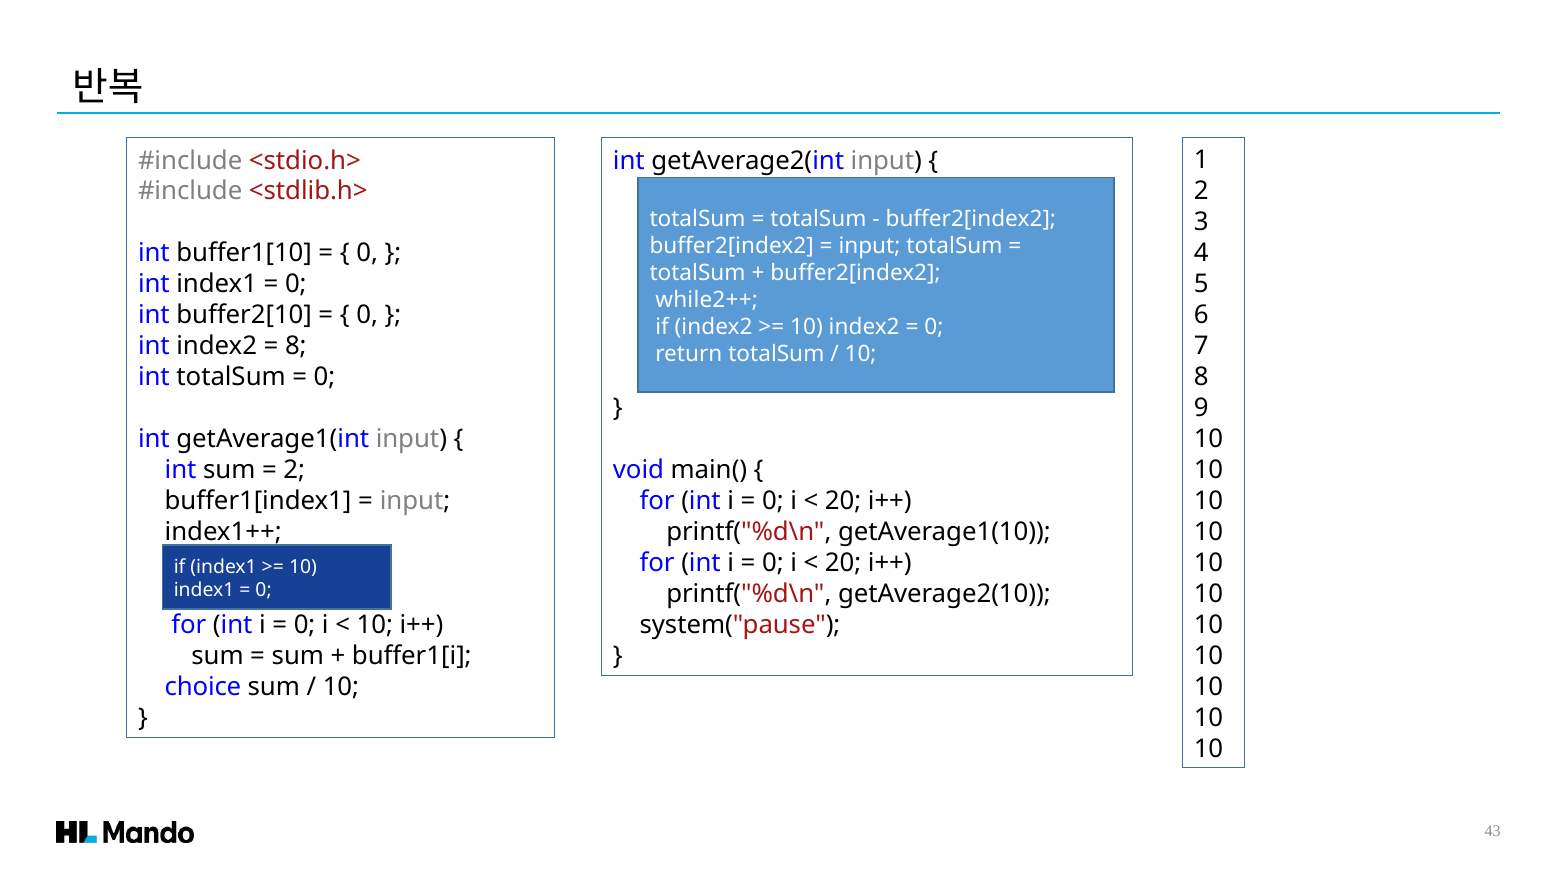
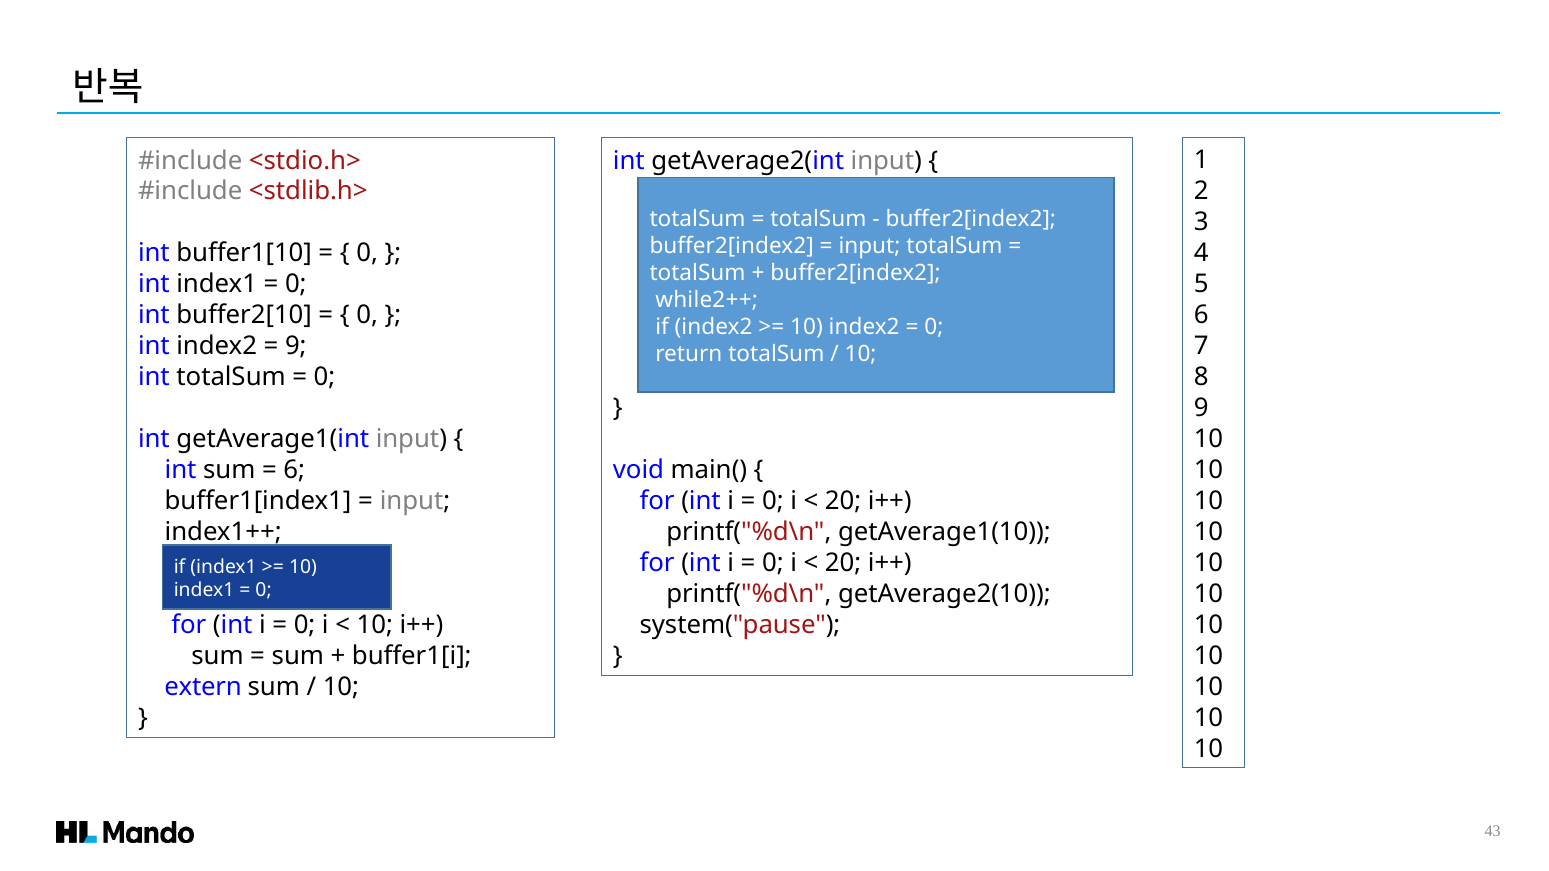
8: 8 -> 9 (296, 346)
2: 2 -> 6 (294, 470)
choice: choice -> extern (203, 687)
